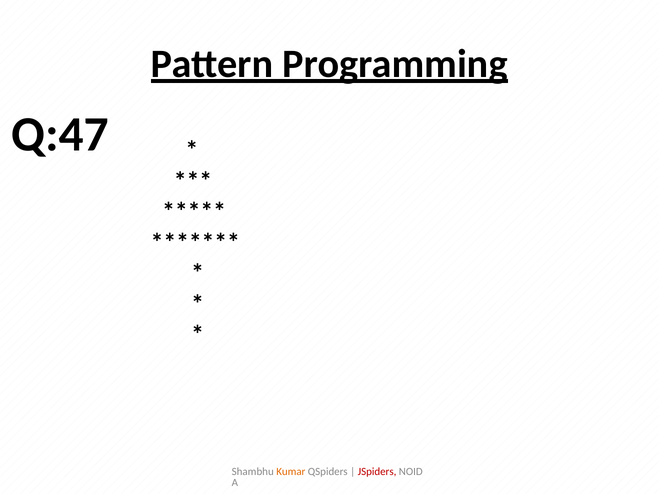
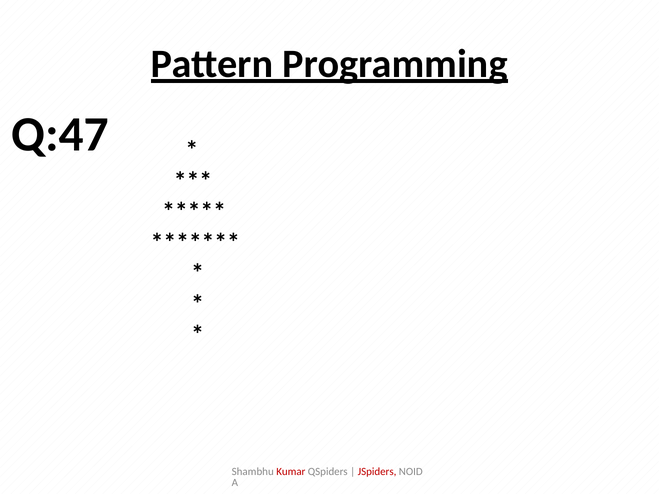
Kumar colour: orange -> red (291, 472)
